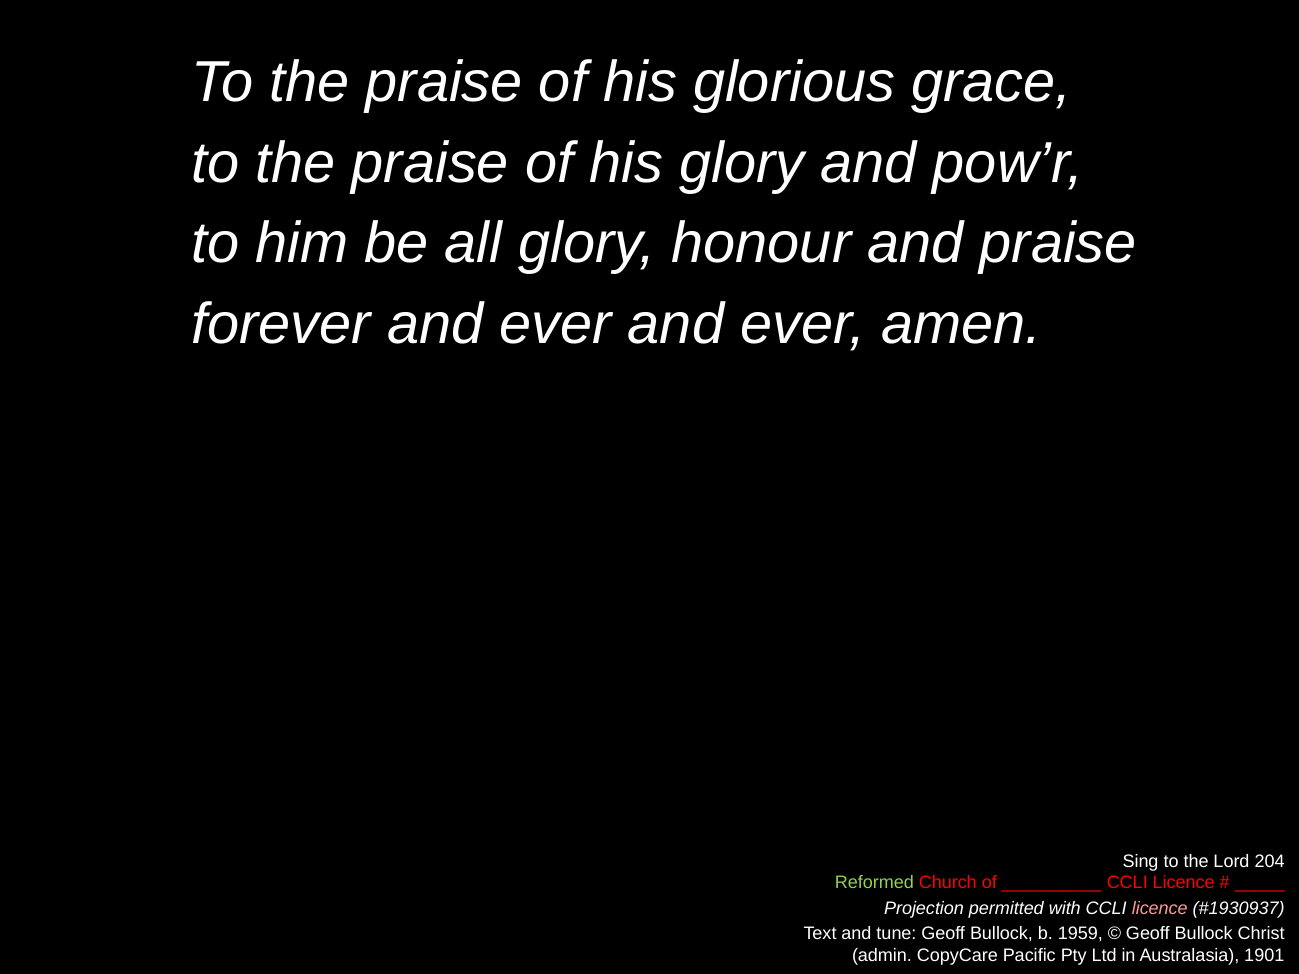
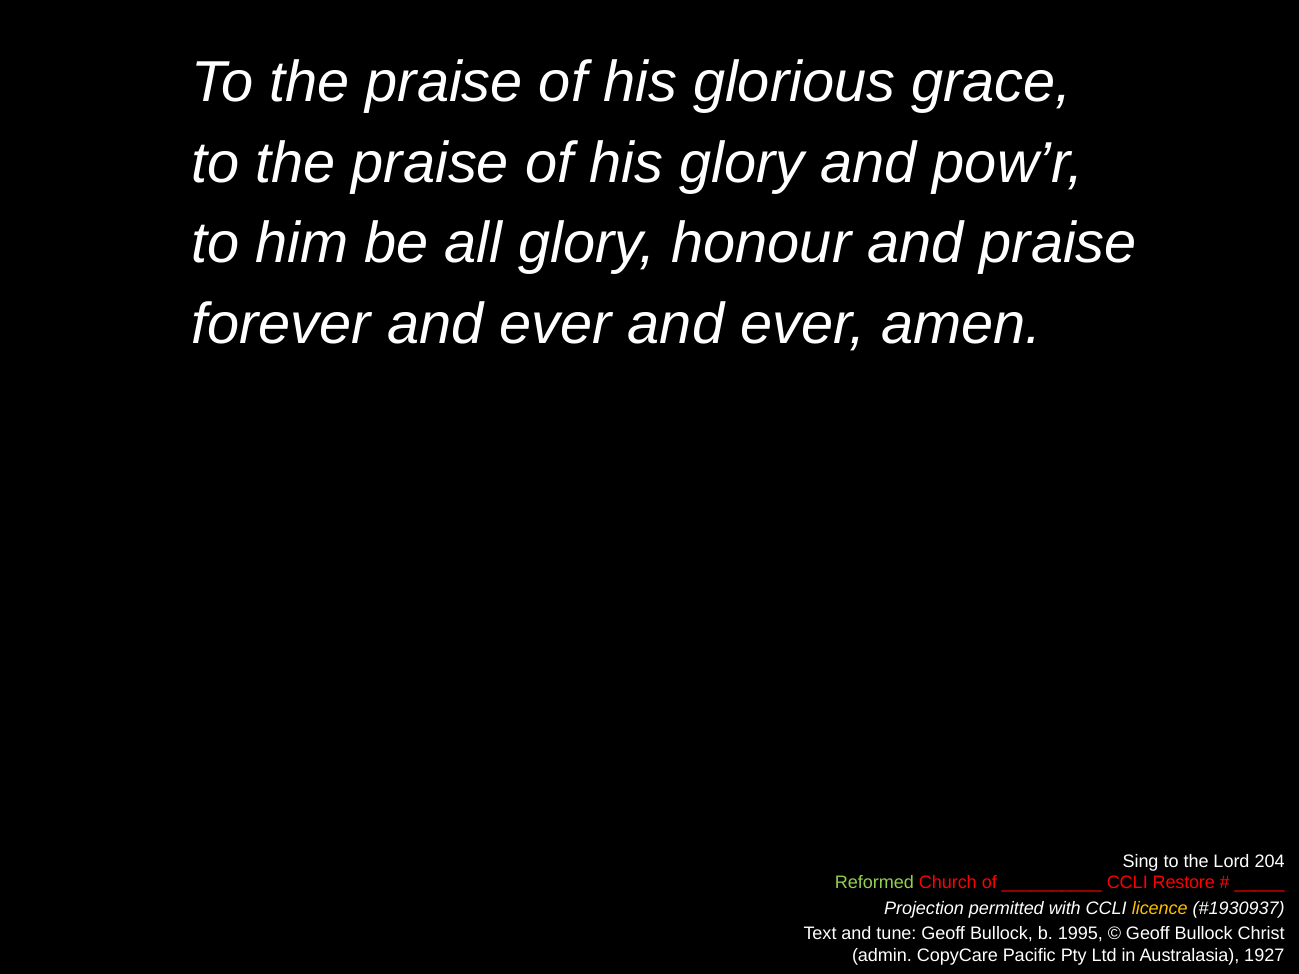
Licence: Licence -> Restore (1184, 883)
licence colour: pink -> yellow (1160, 909)
1959: 1959 -> 1995 (1080, 934)
1901: 1901 -> 1927 (1264, 956)
